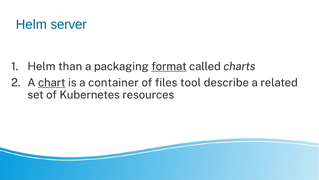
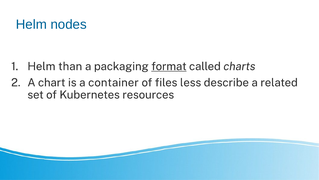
server: server -> nodes (69, 24)
chart underline: present -> none (52, 82)
tool: tool -> less (191, 82)
